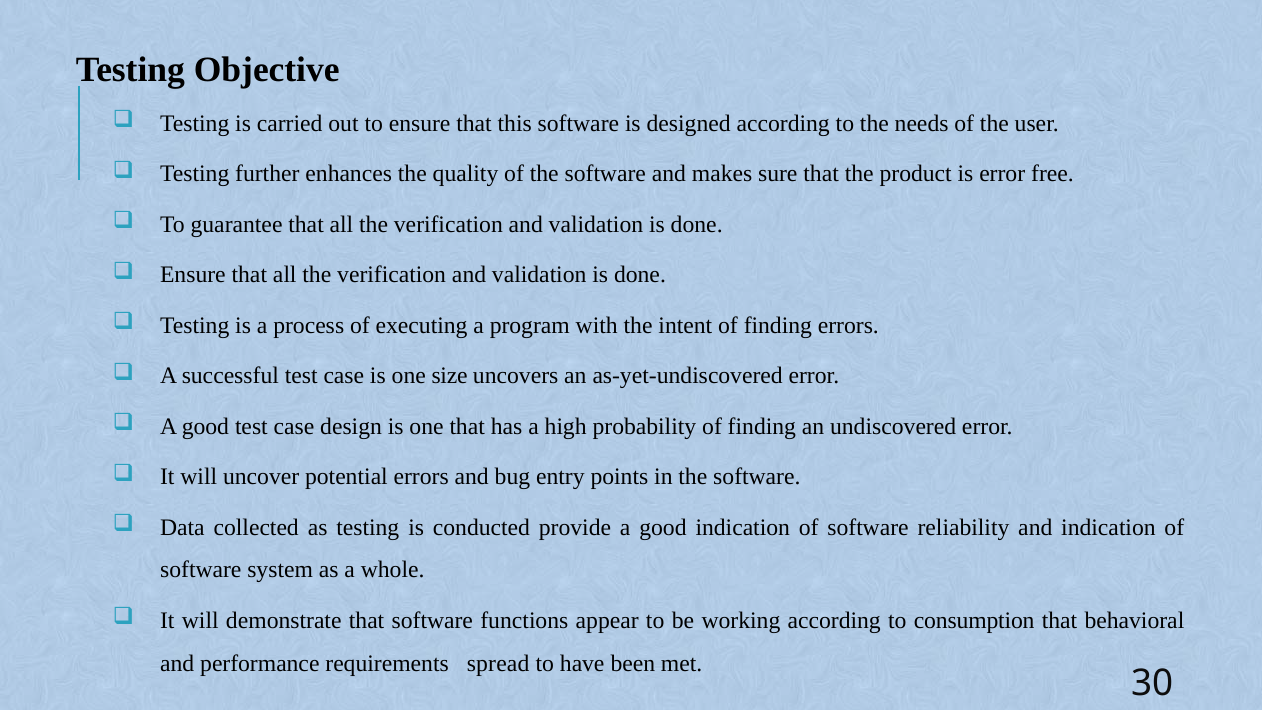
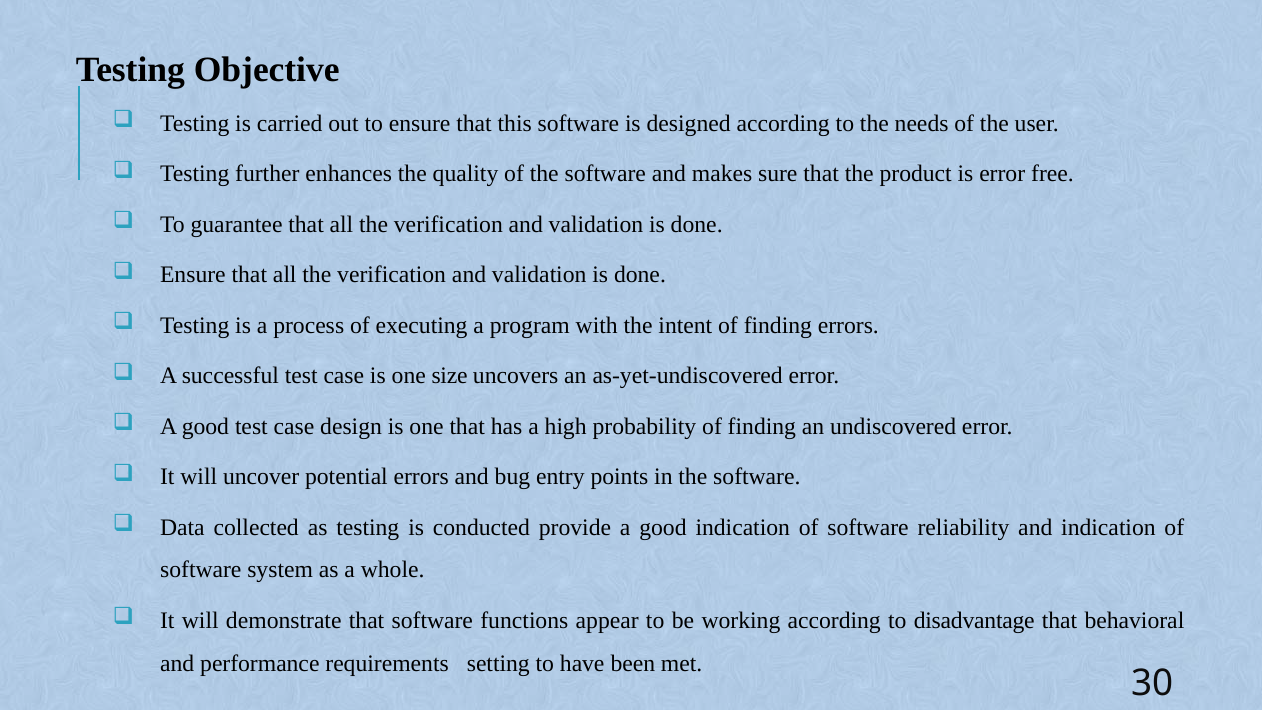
consumption: consumption -> disadvantage (974, 621)
spread: spread -> setting (498, 663)
